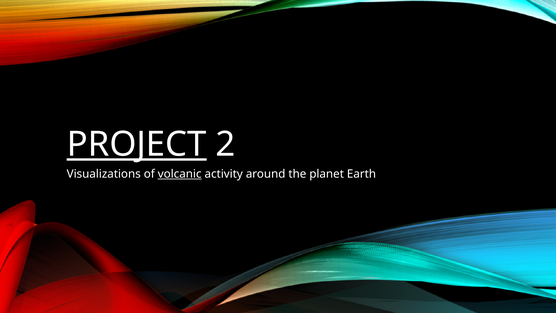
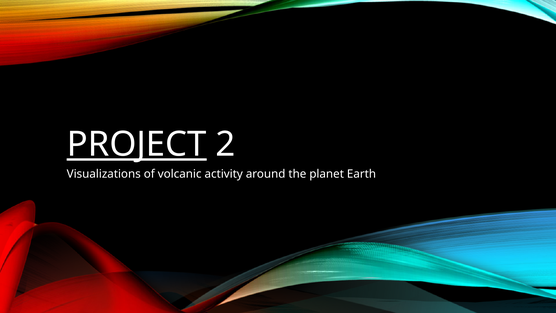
volcanic underline: present -> none (180, 174)
